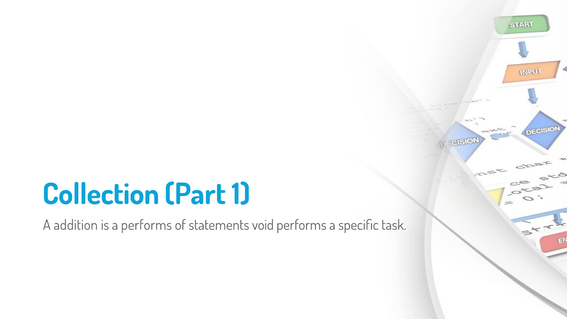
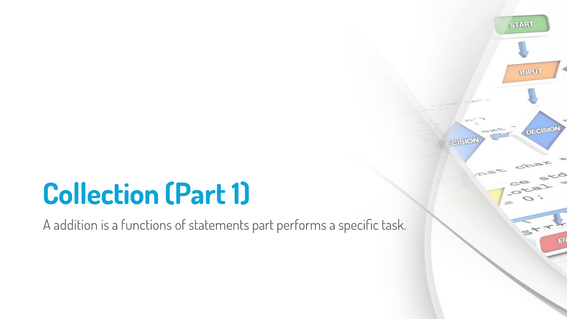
a performs: performs -> functions (146, 225)
statements void: void -> part (263, 225)
